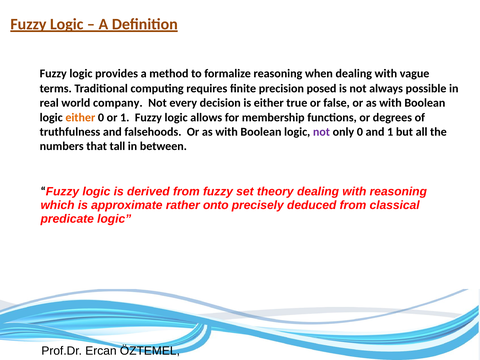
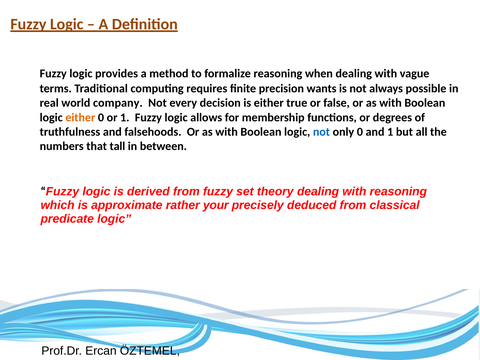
posed: posed -> wants (322, 89)
not colour: purple -> blue (321, 132)
onto: onto -> your (216, 205)
